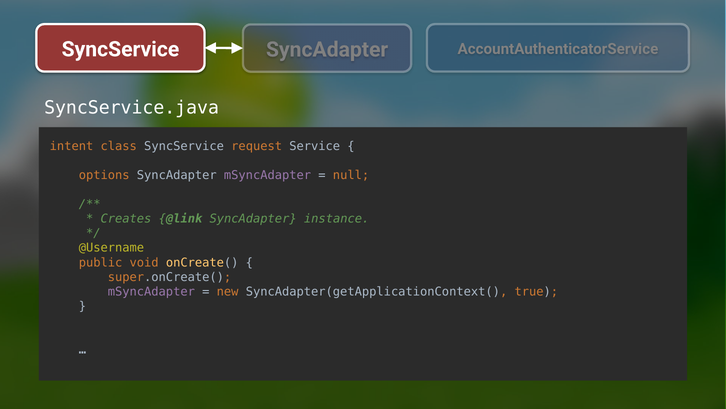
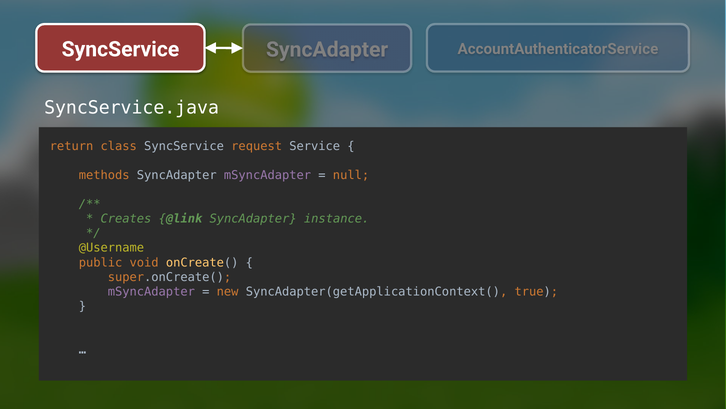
intent: intent -> return (72, 146)
options: options -> methods (104, 175)
